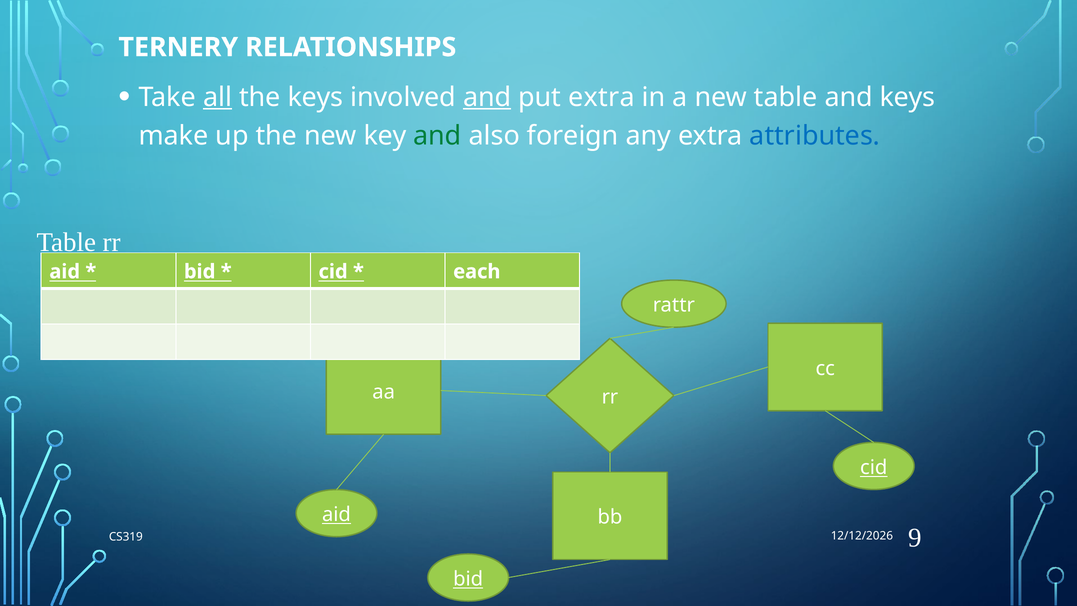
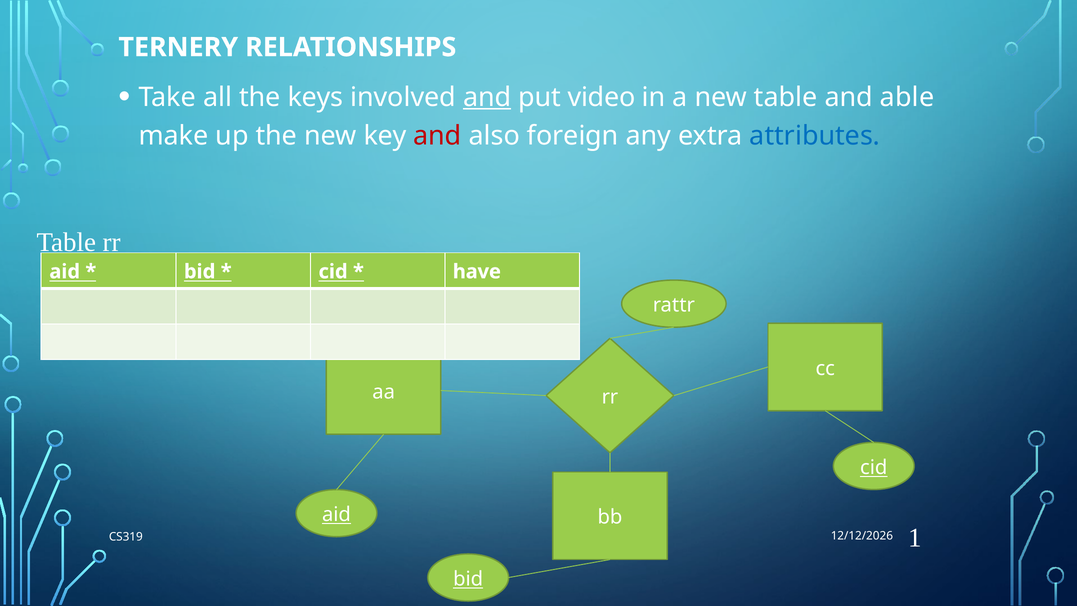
all underline: present -> none (218, 97)
put extra: extra -> video (602, 97)
and keys: keys -> able (907, 97)
and colour: green -> red (437, 136)
each: each -> have (477, 272)
9: 9 -> 1 (915, 538)
